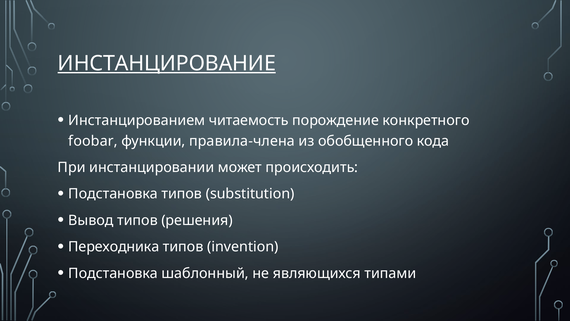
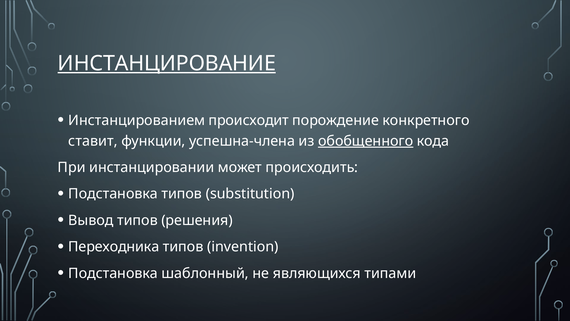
читаемость: читаемость -> происходит (249, 120)
foobar: foobar -> ставит (93, 141)
правила-члена: правила-члена -> успешна-члена (242, 141)
обобщенного underline: none -> present (366, 141)
